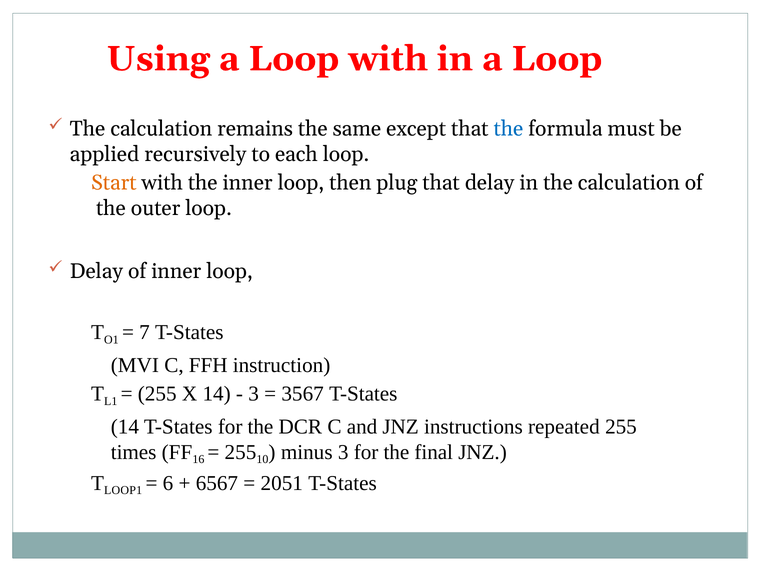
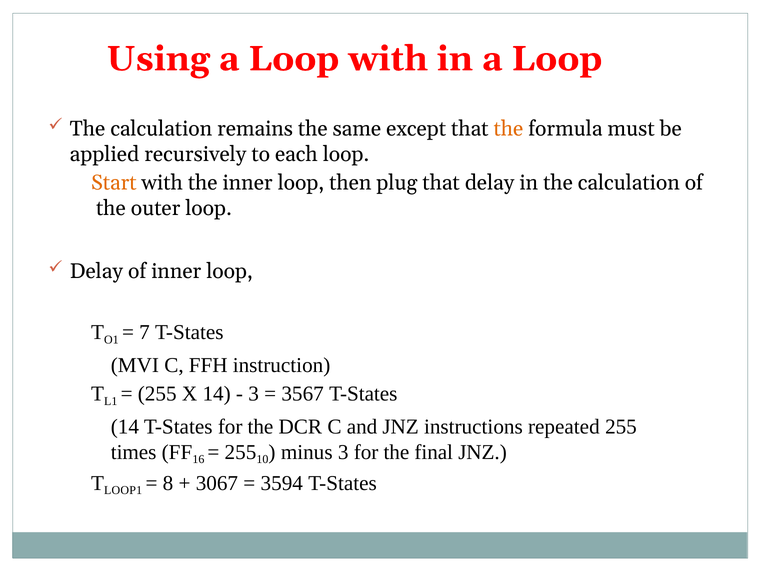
the colour: blue -> orange (508, 129)
6: 6 -> 8 (168, 483)
6567: 6567 -> 3067 (217, 483)
2051: 2051 -> 3594 (282, 483)
